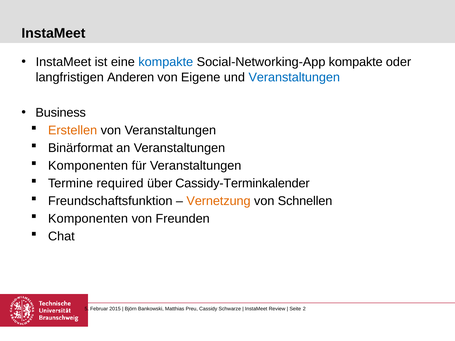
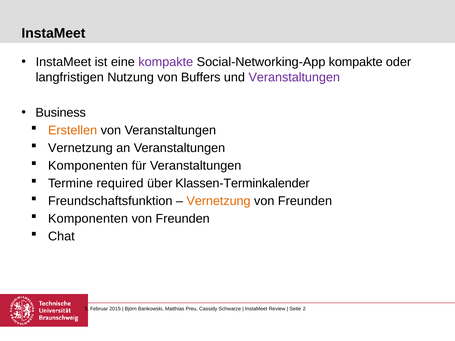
kompakte colour: blue -> purple (166, 62)
Anderen: Anderen -> Nutzung (131, 77)
Eigene: Eigene -> Buffers (201, 77)
Veranstaltungen colour: blue -> purple (294, 77)
Binärformat: Binärformat -> Vernetzung (80, 148)
Cassidy-Terminkalender: Cassidy-Terminkalender -> Klassen-Terminkalender (242, 184)
Schnellen: Schnellen -> Freunden (305, 201)
